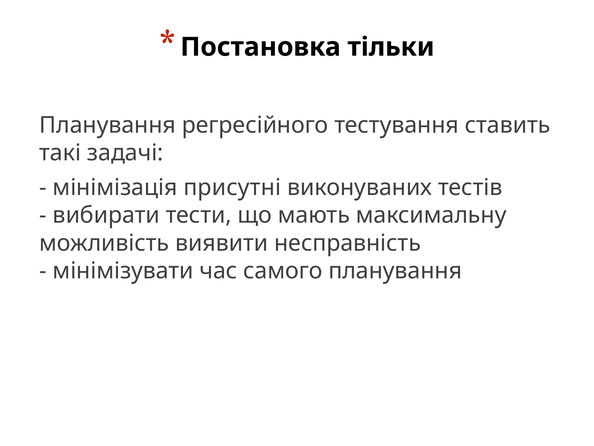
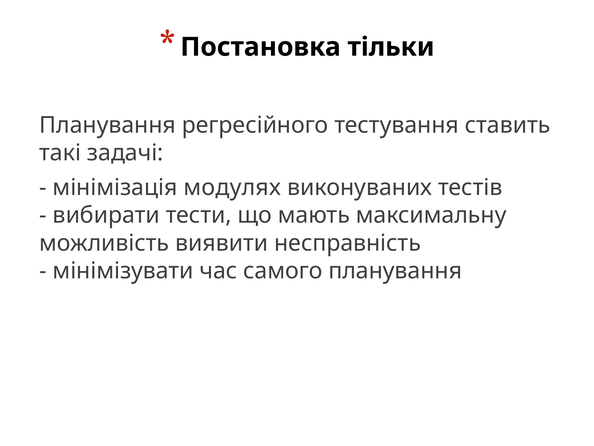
присутні: присутні -> модулях (232, 187)
